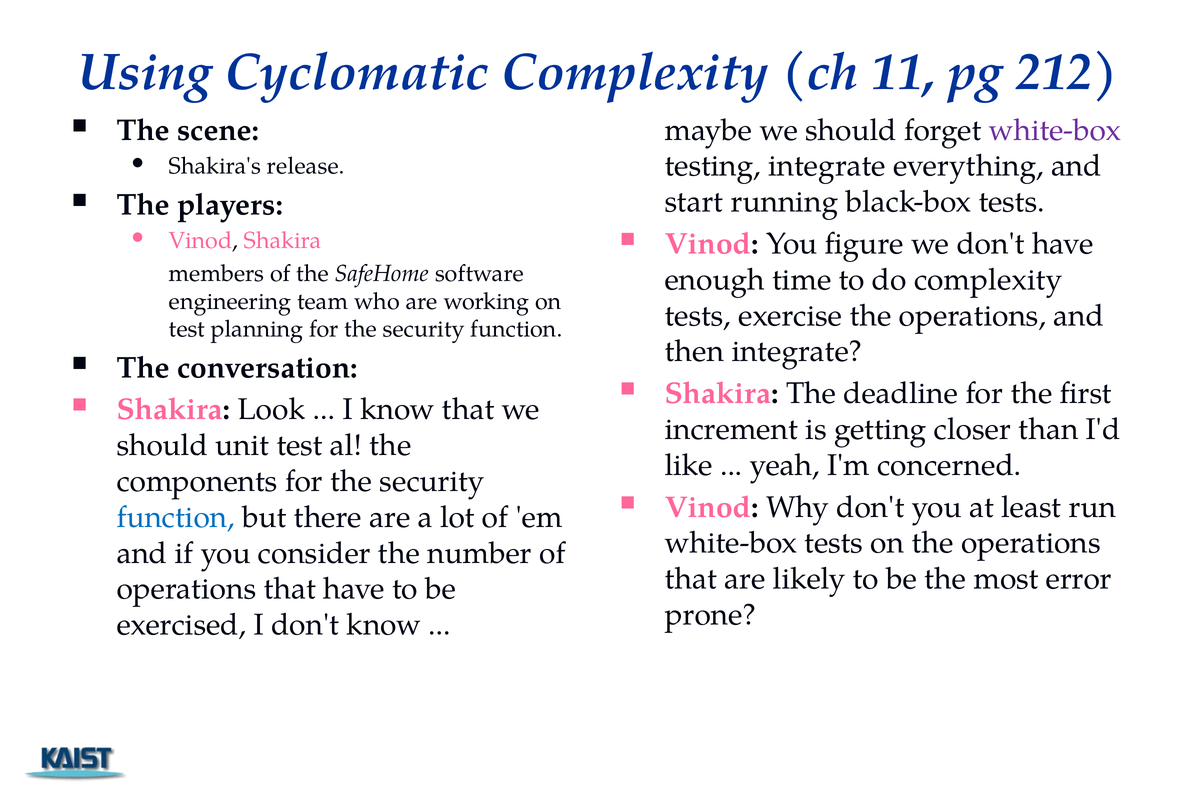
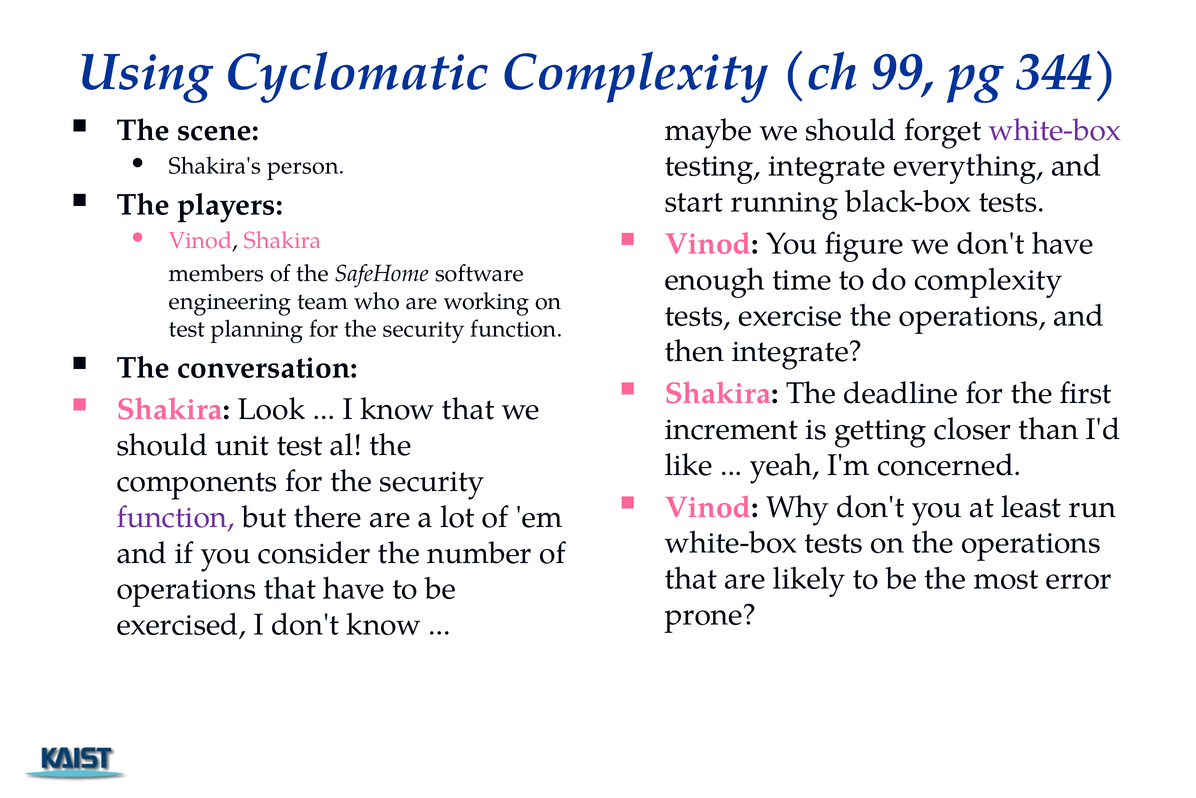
11: 11 -> 99 (904, 72)
212: 212 -> 344 (1067, 72)
release: release -> person (306, 166)
function colour: blue -> purple (176, 517)
